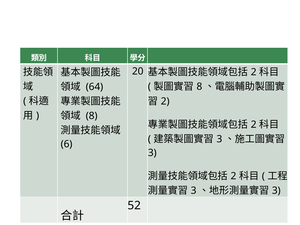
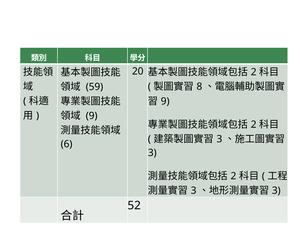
64: 64 -> 59 (94, 87)
2: 2 -> 9 (165, 101)
8: 8 -> 9 (92, 116)
